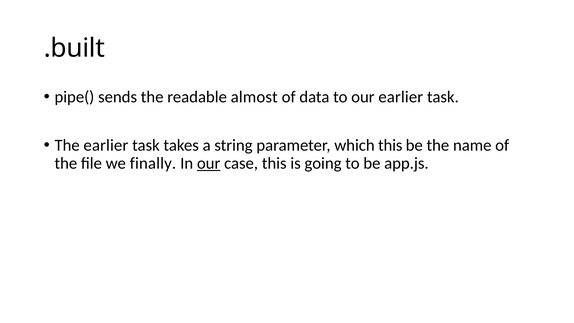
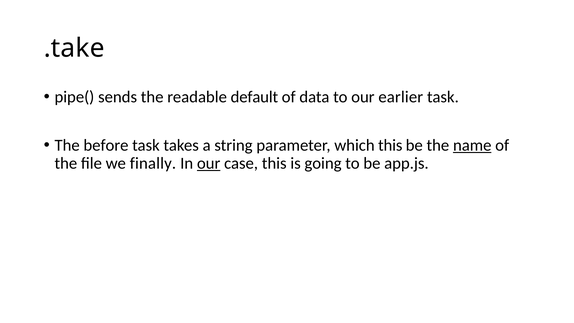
.built: .built -> .take (74, 48)
almost: almost -> default (254, 97)
The earlier: earlier -> before (106, 145)
name underline: none -> present (472, 145)
